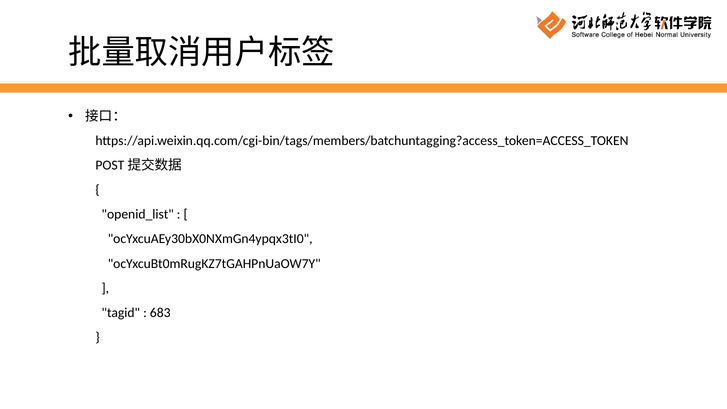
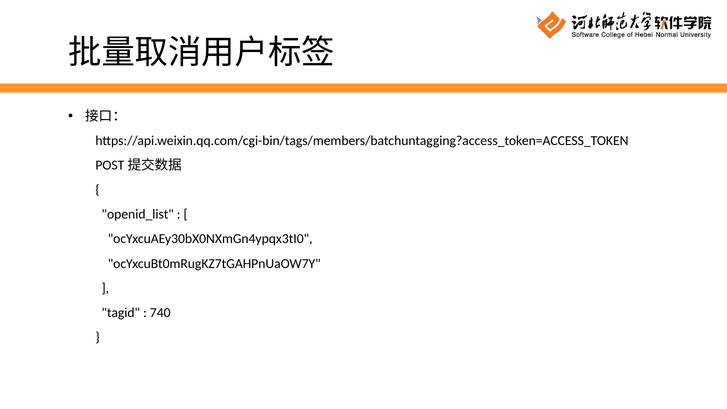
683: 683 -> 740 (160, 313)
